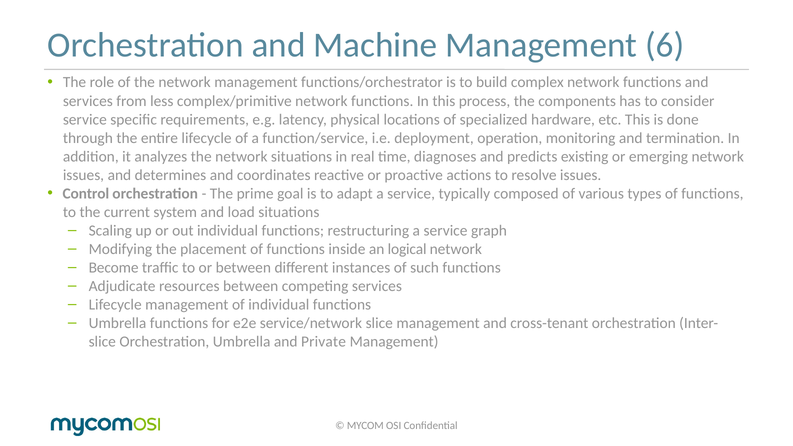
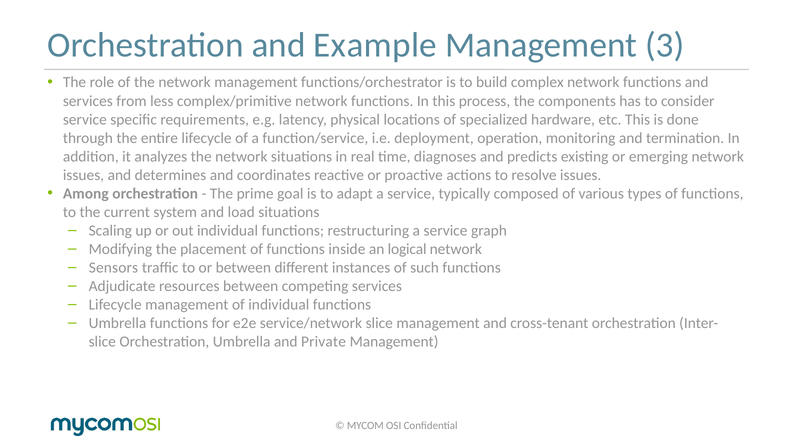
Machine: Machine -> Example (375, 45)
6: 6 -> 3 (665, 45)
Control: Control -> Among (86, 194)
Become: Become -> Sensors (113, 268)
